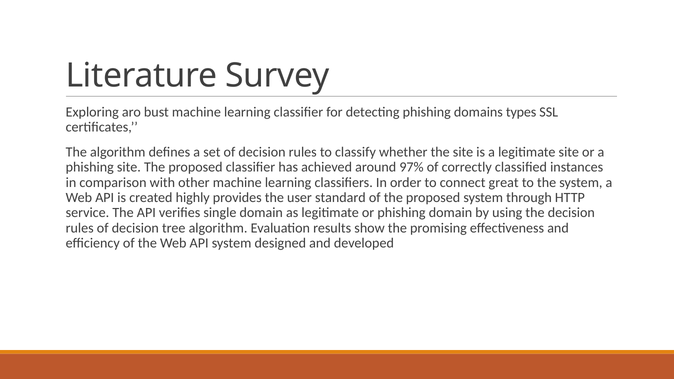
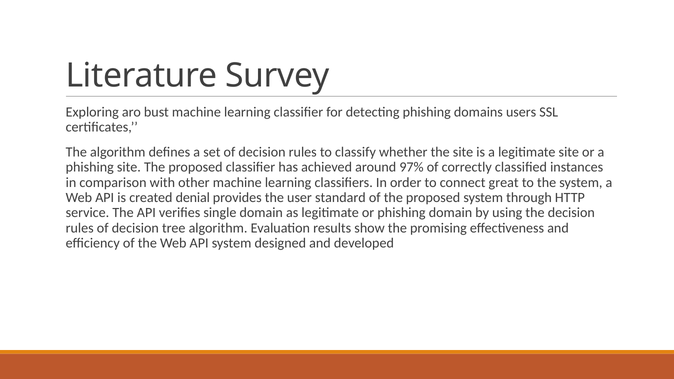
types: types -> users (521, 112)
highly: highly -> denial (193, 198)
